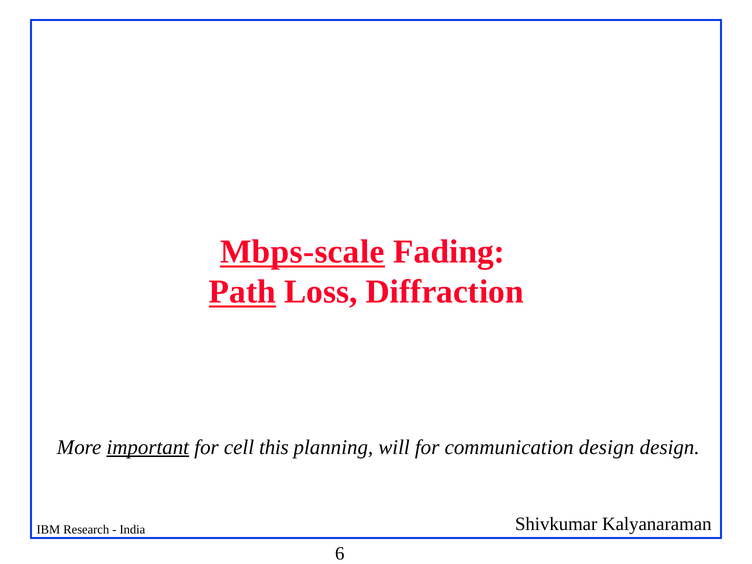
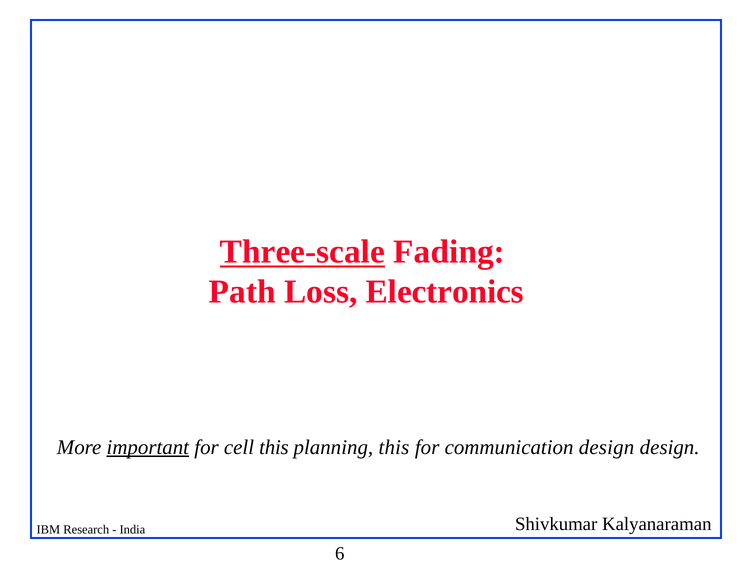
Mbps-scale: Mbps-scale -> Three-scale (302, 252)
Path underline: present -> none (242, 292)
Diffraction: Diffraction -> Electronics (445, 292)
planning will: will -> this (394, 447)
